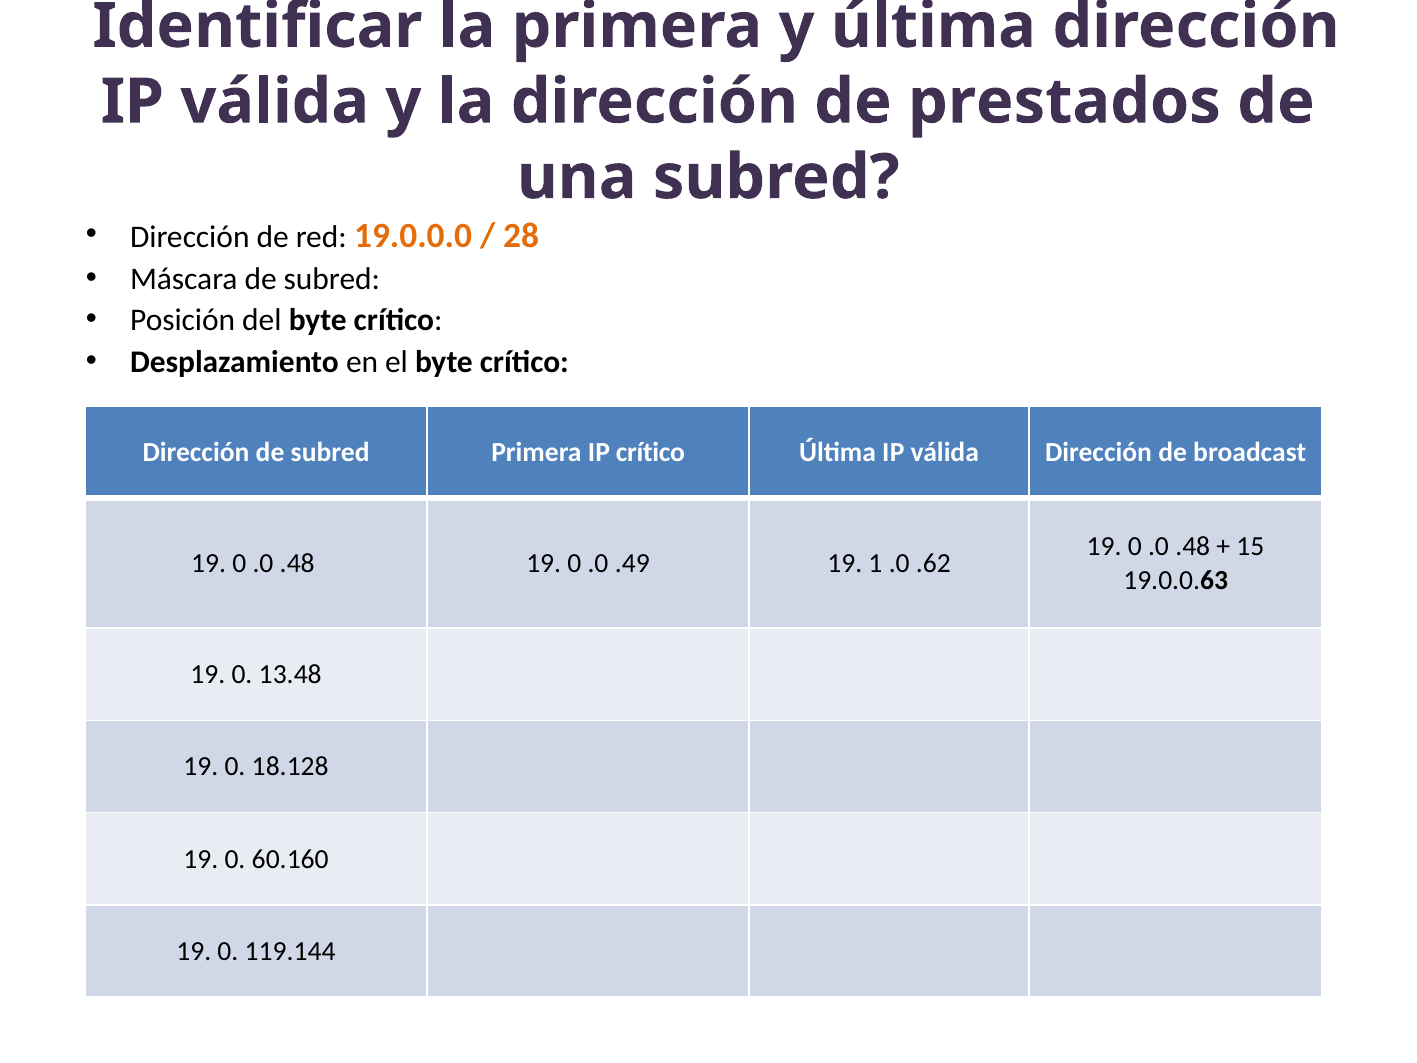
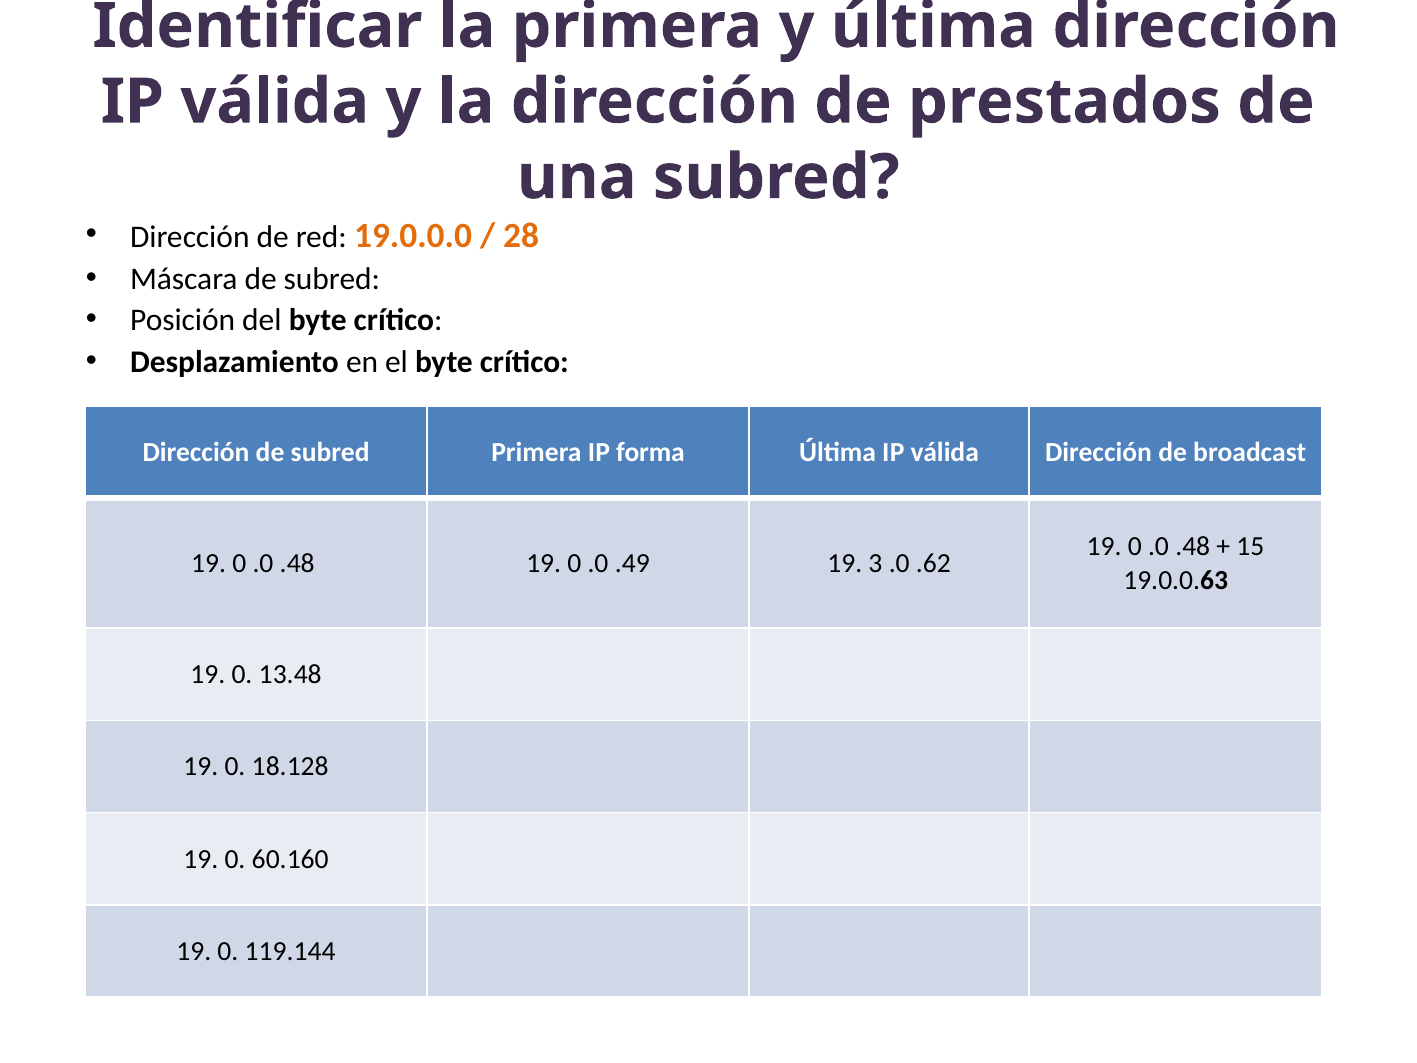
IP crítico: crítico -> forma (650, 452)
1: 1 -> 3 (875, 563)
